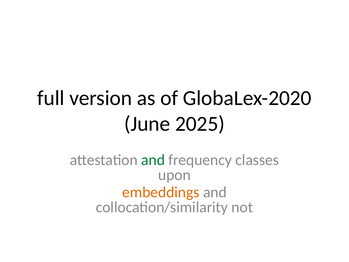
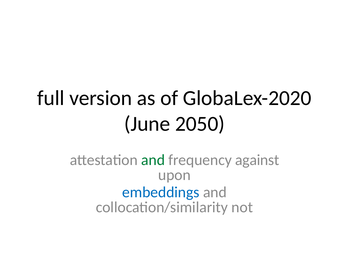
2025: 2025 -> 2050 (200, 124)
classes: classes -> against (257, 160)
embeddings colour: orange -> blue (161, 192)
